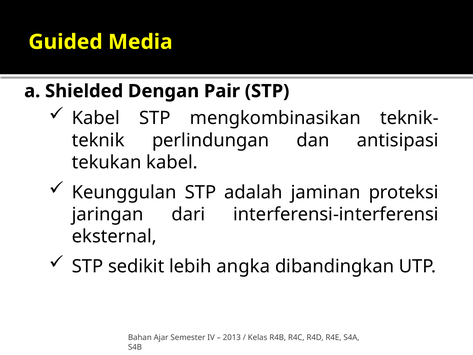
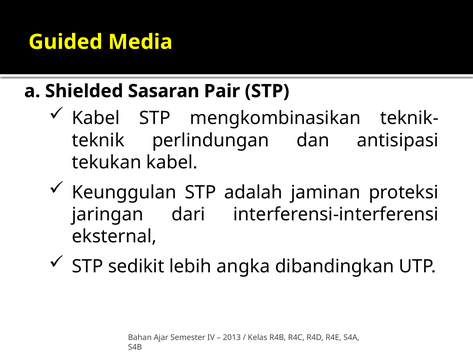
Dengan: Dengan -> Sasaran (164, 91)
